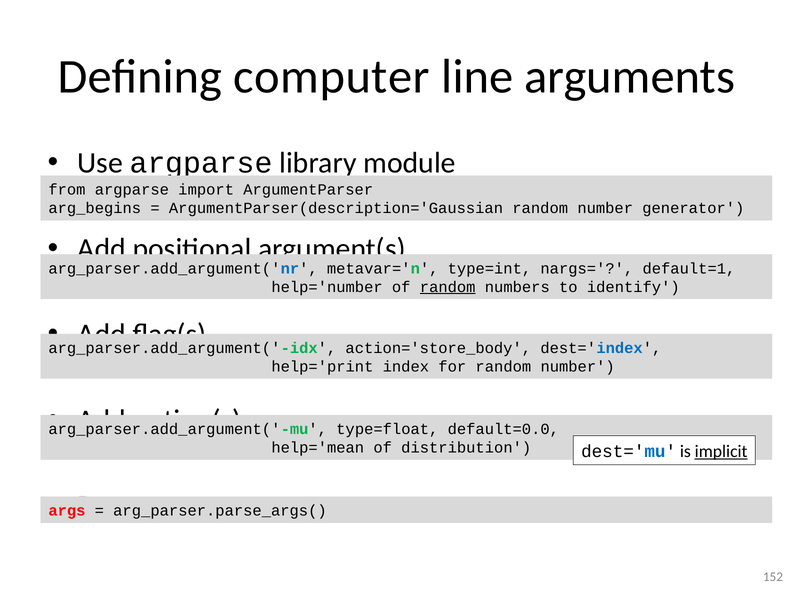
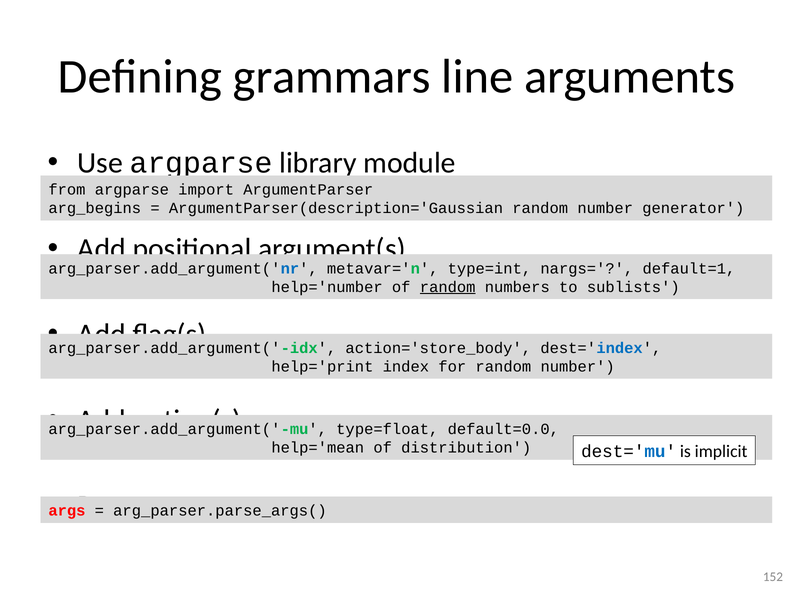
computer: computer -> grammars (332, 77)
identify: identify -> sublists (633, 287)
implicit underline: present -> none (721, 451)
